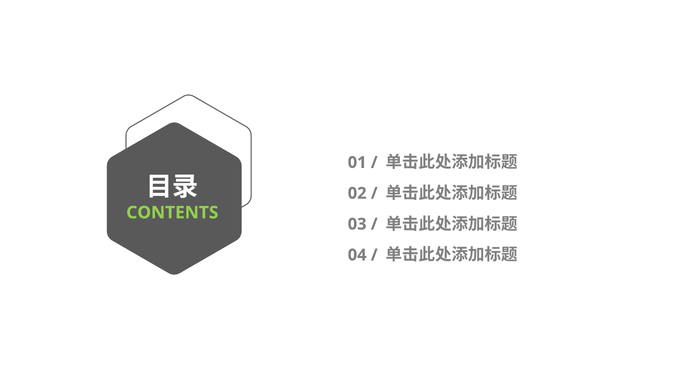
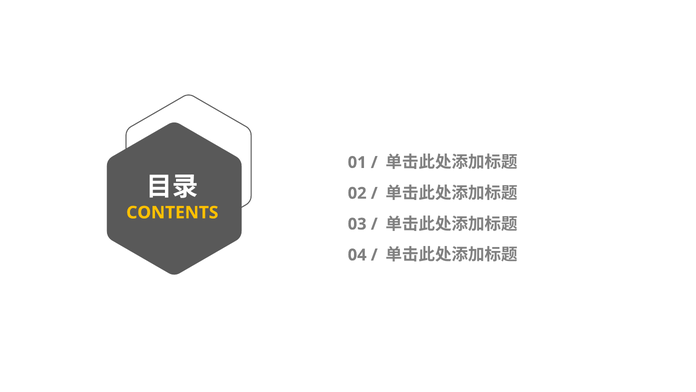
CONTENTS colour: light green -> yellow (172, 212)
